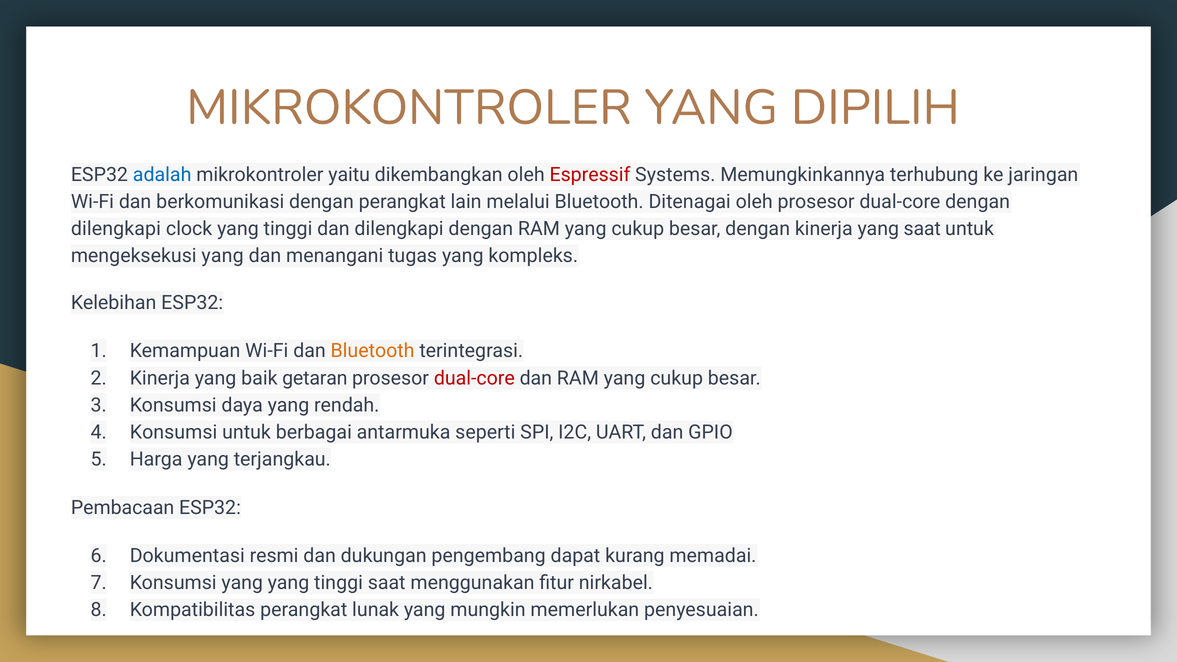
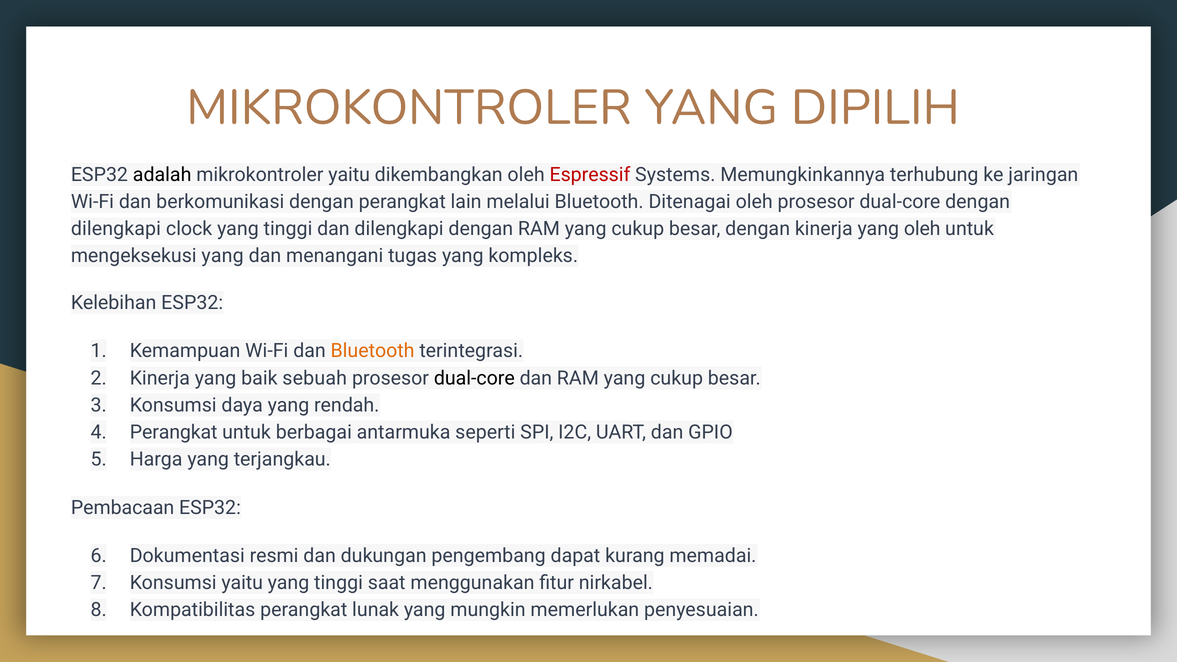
adalah colour: blue -> black (162, 175)
yang saat: saat -> oleh (922, 229)
getaran: getaran -> sebuah (315, 378)
dual-core colour: red -> black (474, 378)
Konsumsi: Konsumsi -> Perangkat (174, 432)
Konsumsi yang: yang -> yaitu (242, 583)
